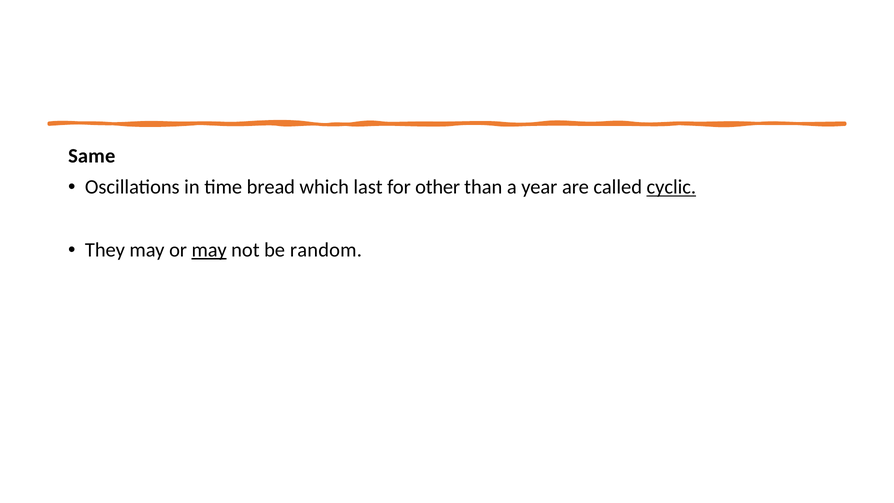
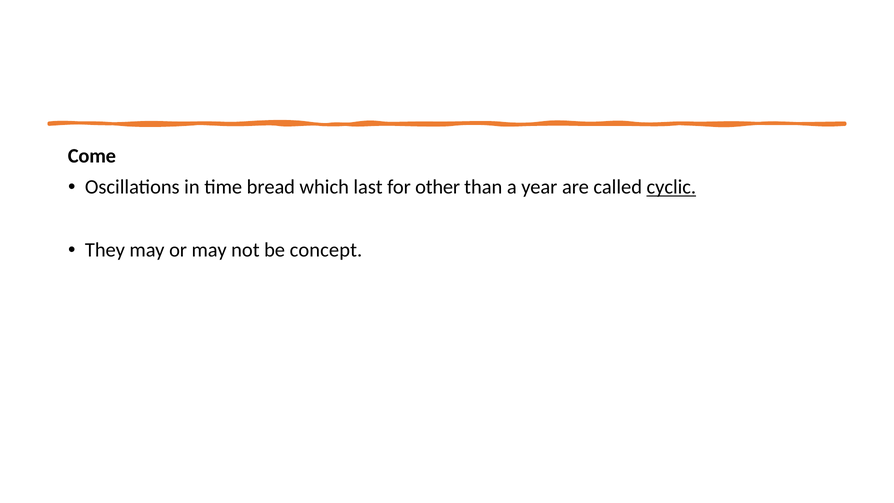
Same: Same -> Come (92, 156)
may underline: present -> none (209, 250)
random: random -> concept (326, 250)
